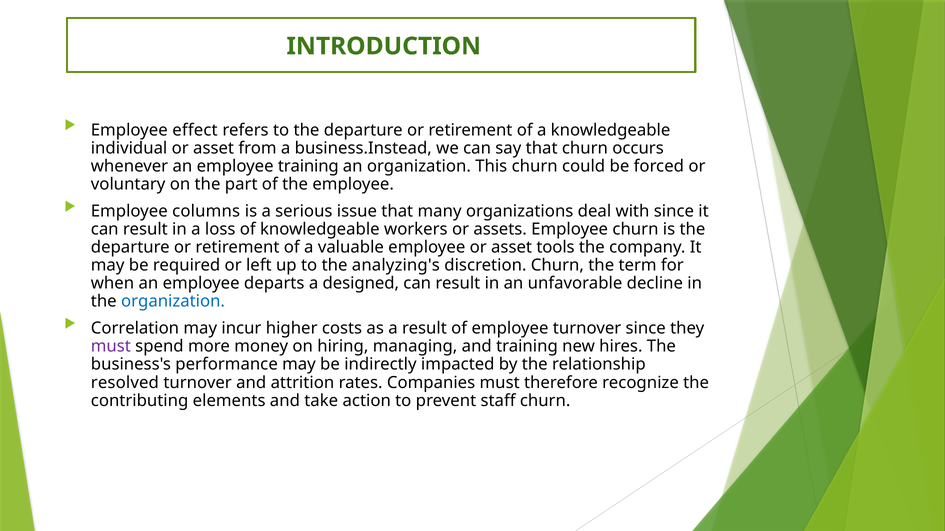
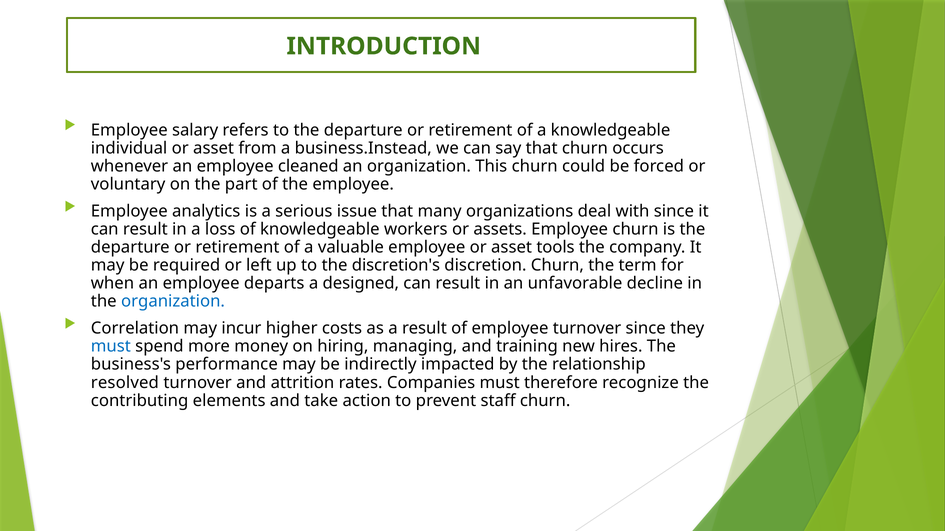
effect: effect -> salary (195, 130)
employee training: training -> cleaned (308, 166)
columns: columns -> analytics (206, 211)
analyzing's: analyzing's -> discretion's (396, 266)
must colour: purple -> blue (111, 347)
